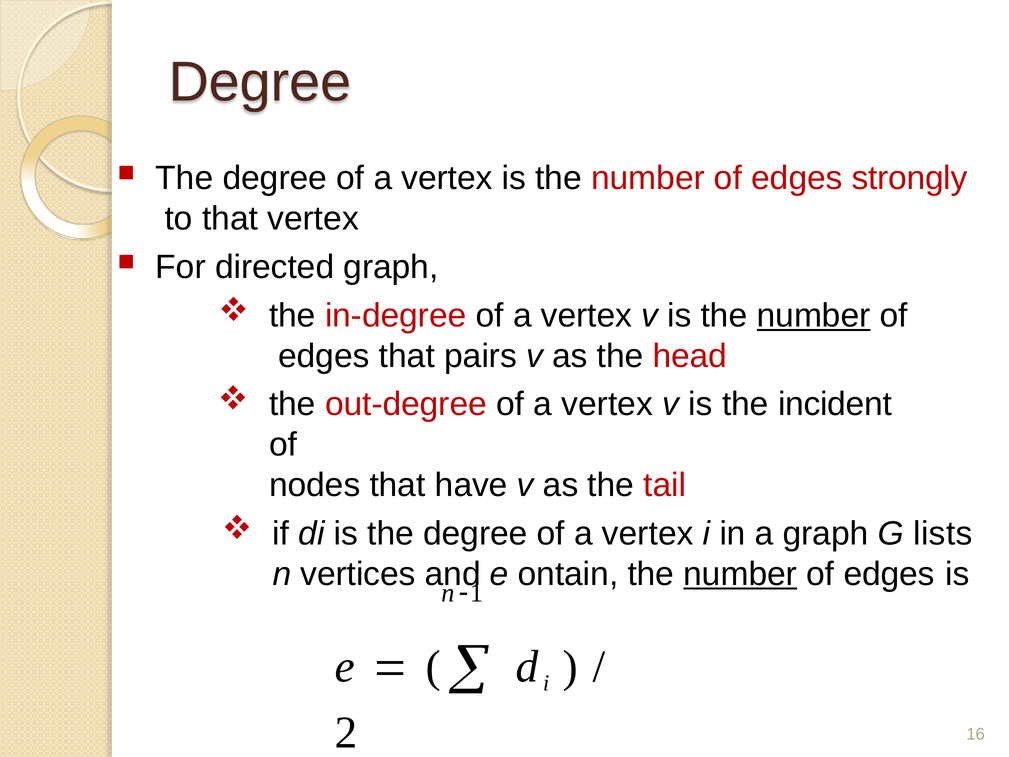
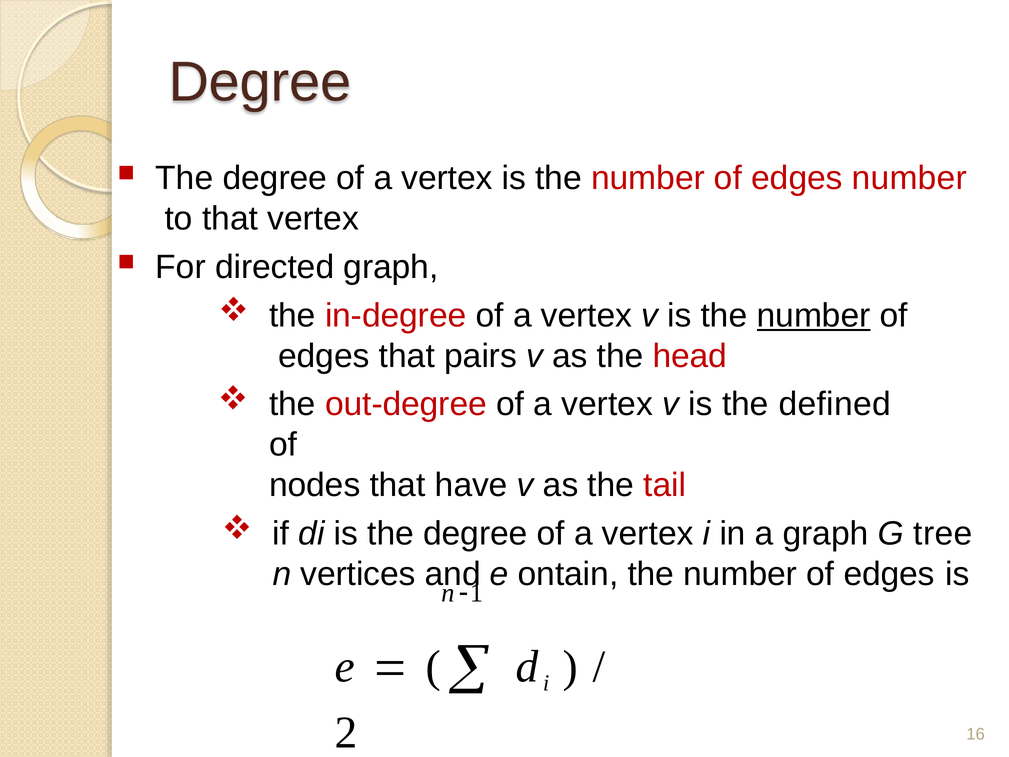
edges strongly: strongly -> number (909, 178)
incident: incident -> defined (835, 404)
lists: lists -> tree (943, 533)
number underline: present -> none (740, 574)
